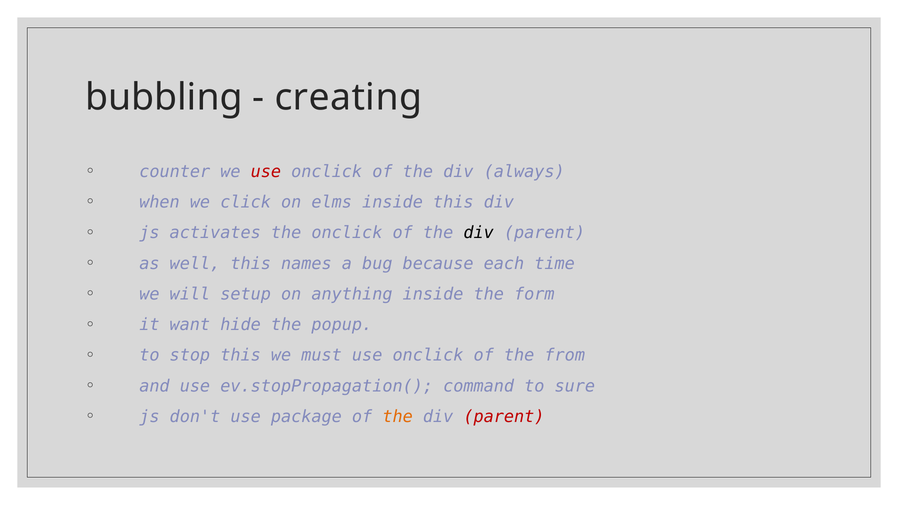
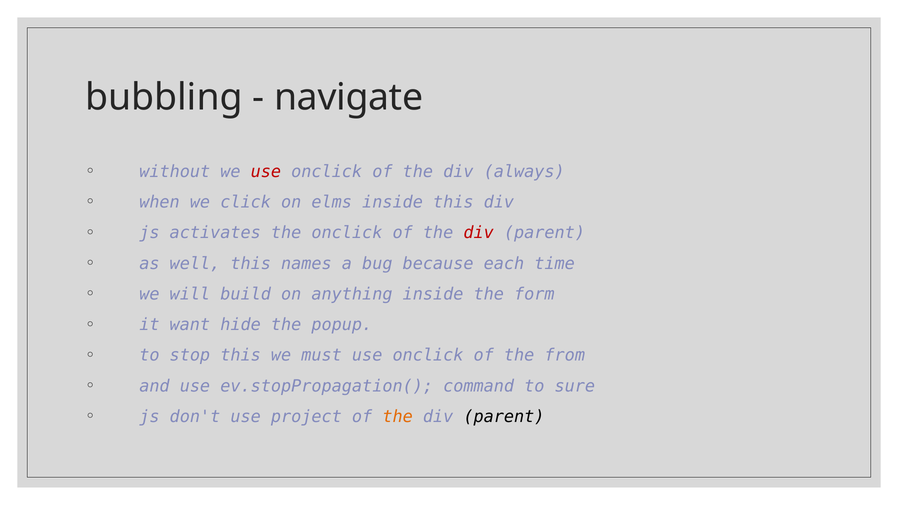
creating: creating -> navigate (349, 98)
counter: counter -> without (175, 172)
div colour: black -> red (479, 233)
setup: setup -> build (246, 294)
package: package -> project (306, 417)
parent colour: red -> black (504, 417)
